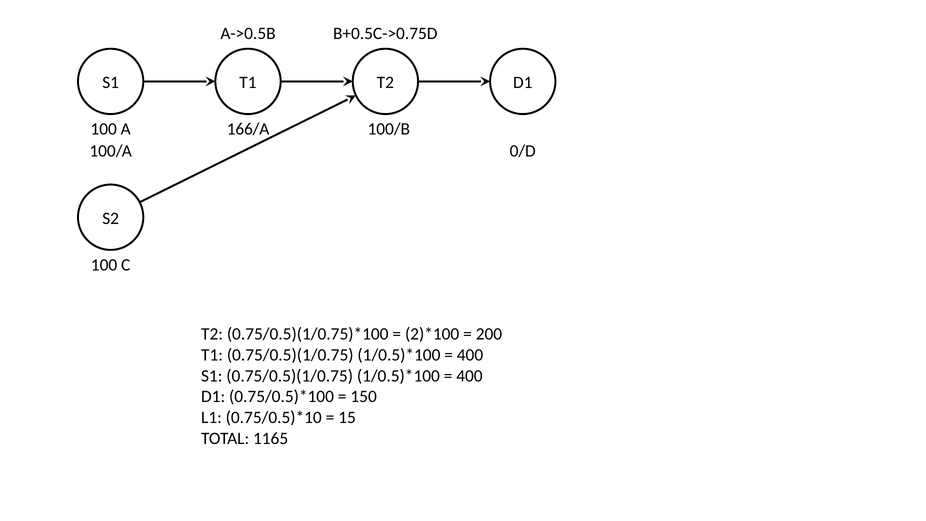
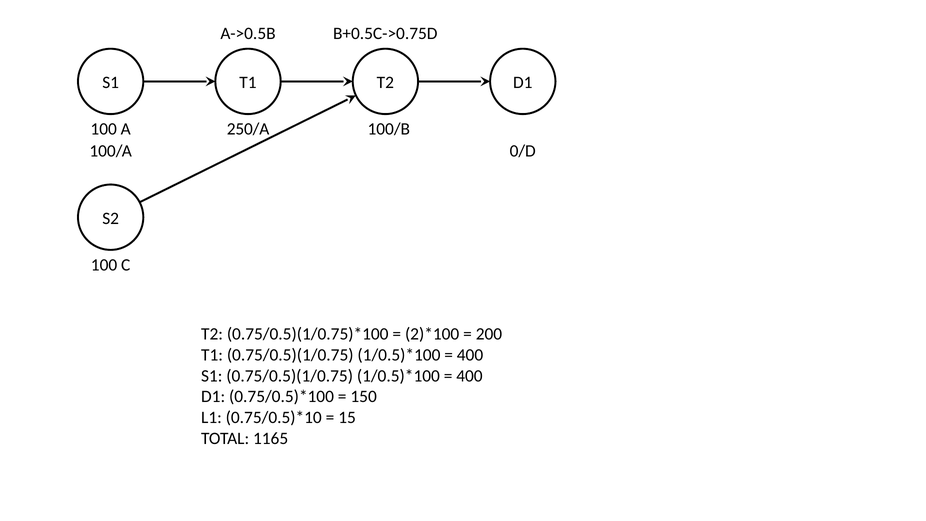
166/A: 166/A -> 250/A (248, 129)
